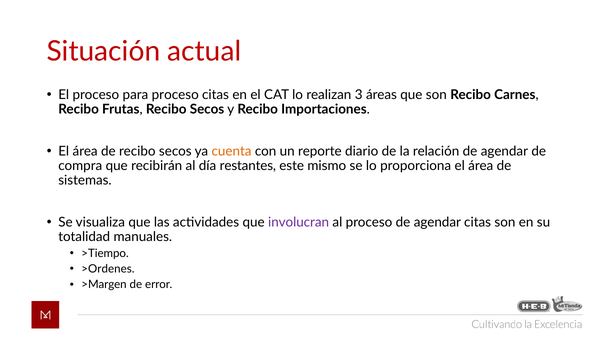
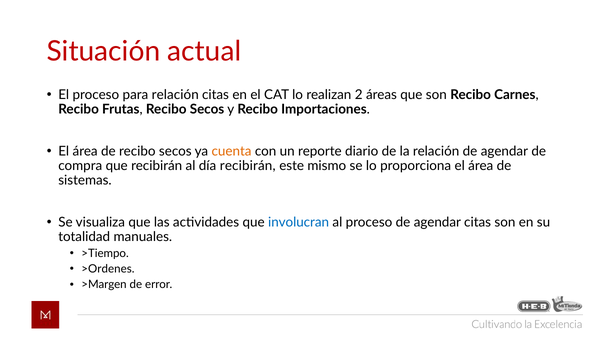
para proceso: proceso -> relación (175, 95)
3: 3 -> 2 (359, 95)
día restantes: restantes -> recibirán (248, 165)
involucran colour: purple -> blue (299, 222)
